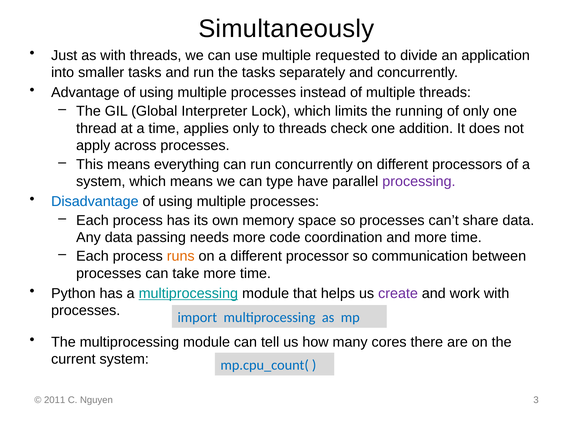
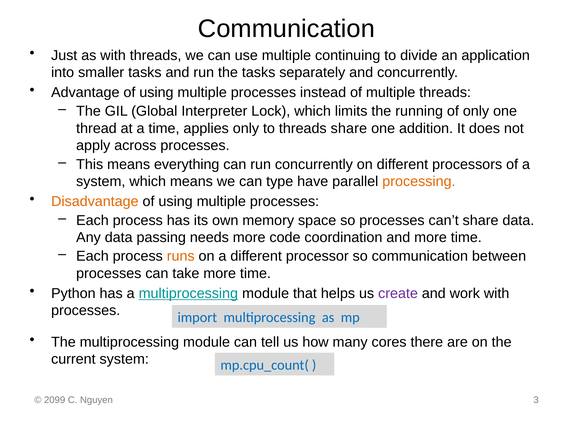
Simultaneously: Simultaneously -> Communication (286, 29)
requested: requested -> continuing (348, 55)
threads check: check -> share (349, 129)
processing colour: purple -> orange (419, 182)
Disadvantage colour: blue -> orange (95, 202)
2011: 2011 -> 2099 (55, 401)
